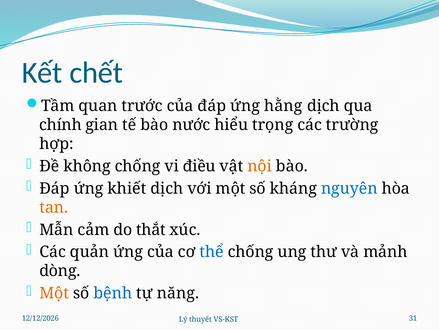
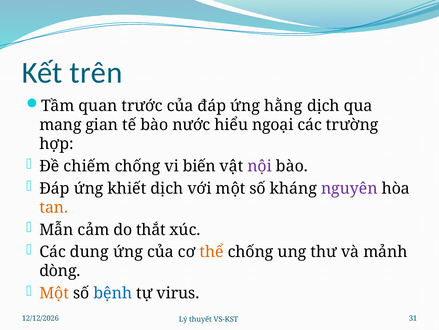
chết: chết -> trên (96, 73)
chính: chính -> mang (60, 125)
trọng: trọng -> ngoại (273, 125)
không: không -> chiếm (87, 166)
điều: điều -> biến (199, 166)
nội colour: orange -> purple (260, 166)
nguyên colour: blue -> purple (349, 188)
quản: quản -> dung (89, 251)
thể colour: blue -> orange (212, 251)
năng: năng -> virus (178, 293)
